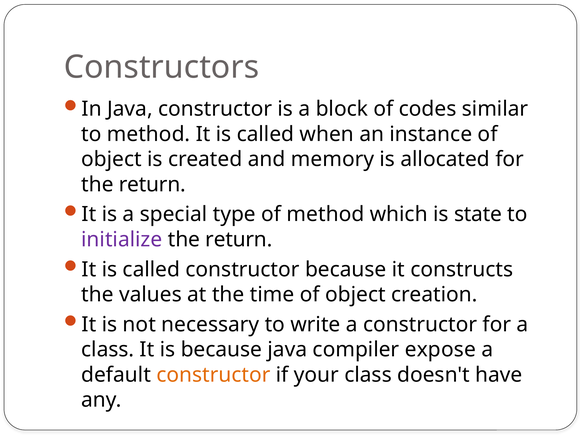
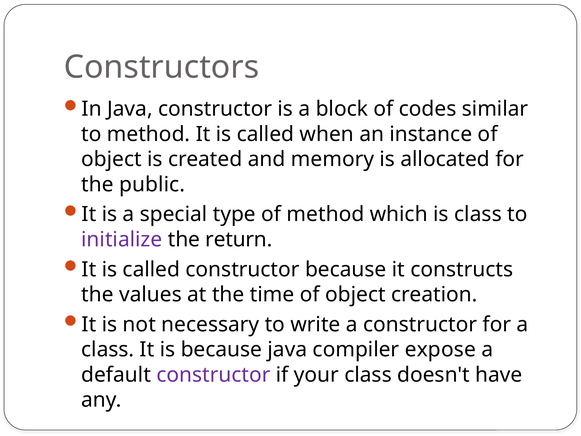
return: return -> public (152, 184)
is state: state -> class (478, 214)
constructor colour: orange -> purple (213, 375)
